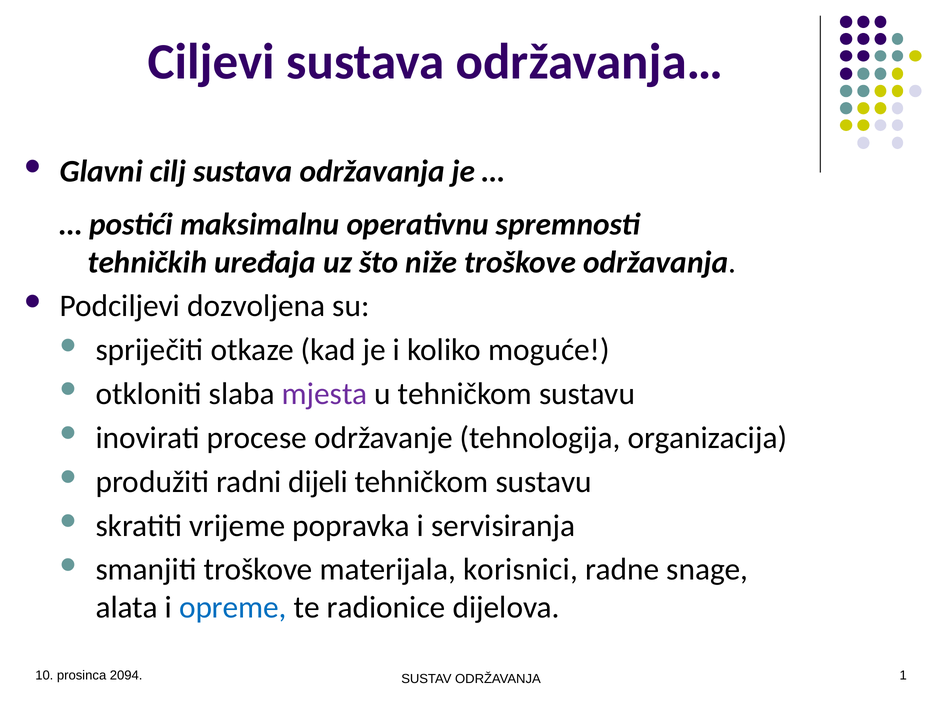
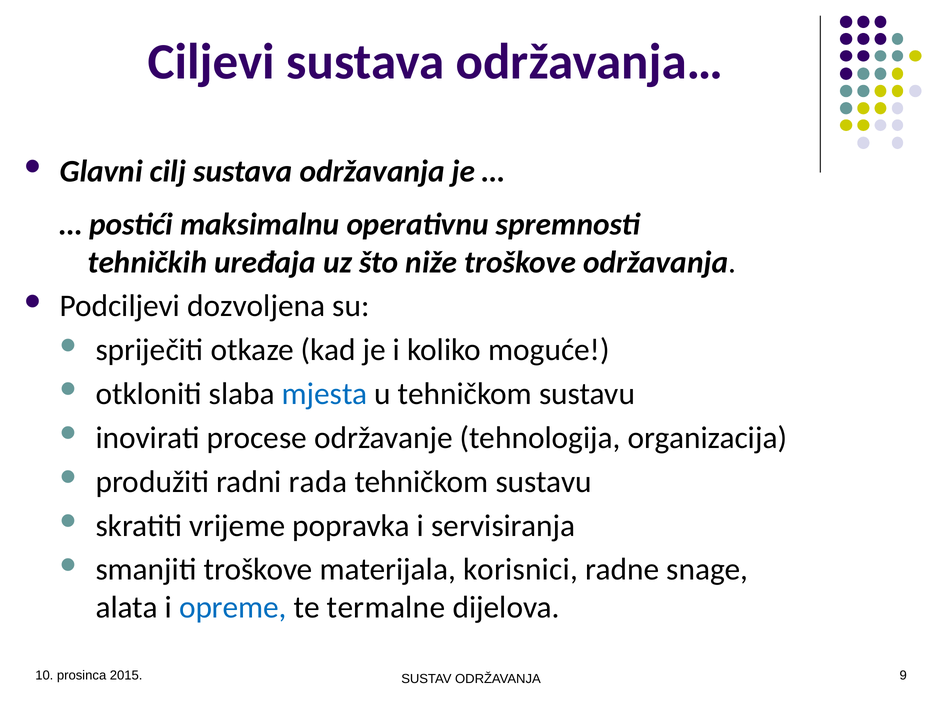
mjesta colour: purple -> blue (325, 394)
dijeli: dijeli -> rada (318, 482)
radionice: radionice -> termalne (386, 608)
2094: 2094 -> 2015 (126, 676)
1: 1 -> 9 (903, 676)
